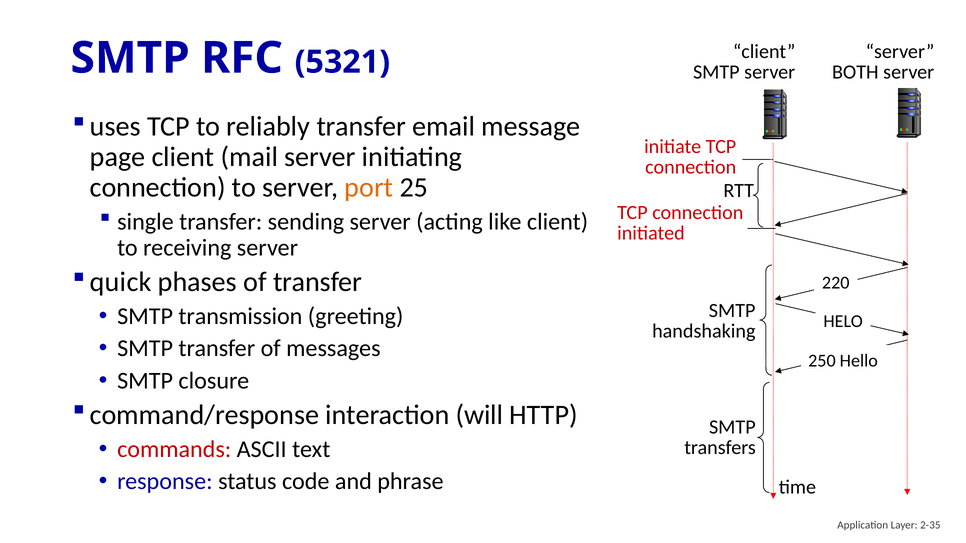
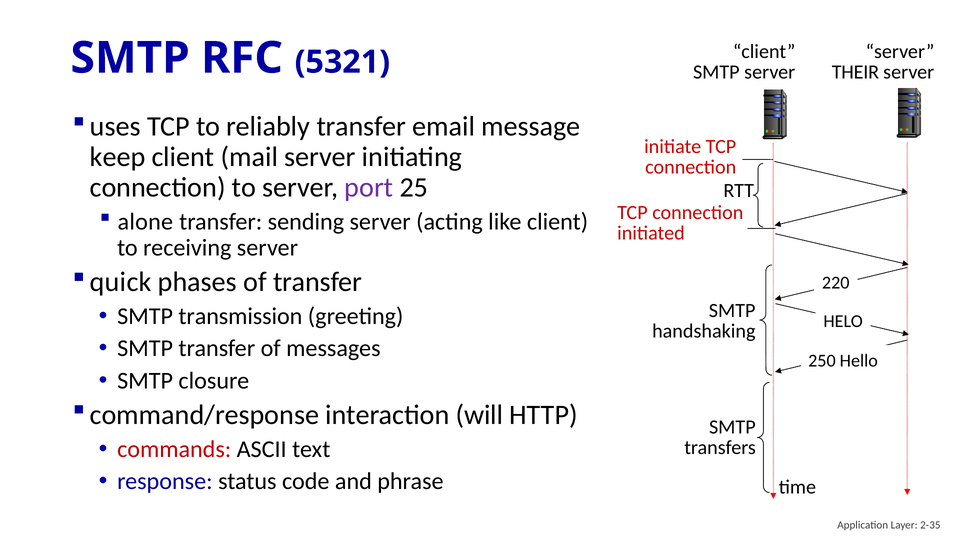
BOTH: BOTH -> THEIR (855, 72)
page: page -> keep (118, 157)
port colour: orange -> purple (369, 188)
single: single -> alone (145, 222)
